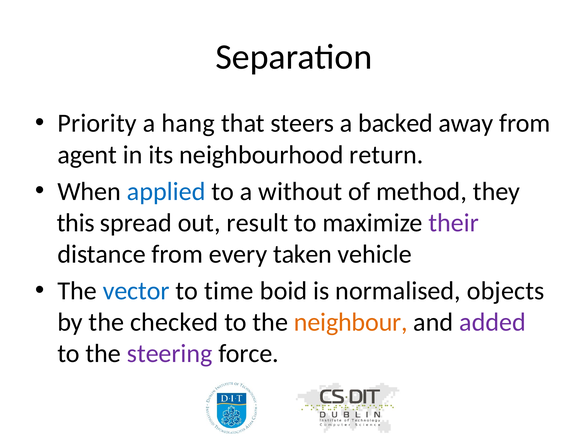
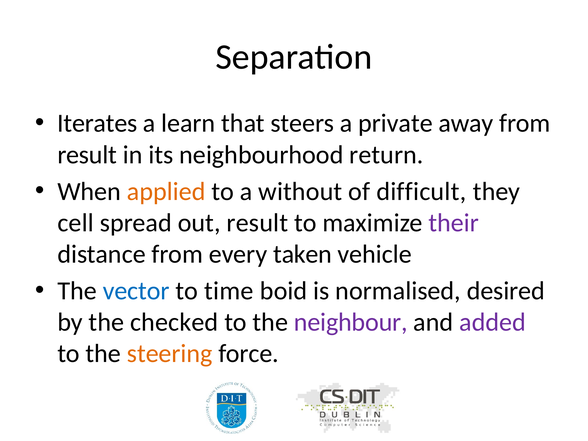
Priority: Priority -> Iterates (97, 123)
hang: hang -> learn (188, 123)
backed: backed -> private (395, 123)
agent: agent -> result (87, 155)
applied colour: blue -> orange (166, 191)
method: method -> difficult (421, 191)
this: this -> cell (76, 223)
objects: objects -> desired (506, 291)
neighbour colour: orange -> purple (351, 322)
steering colour: purple -> orange (170, 354)
